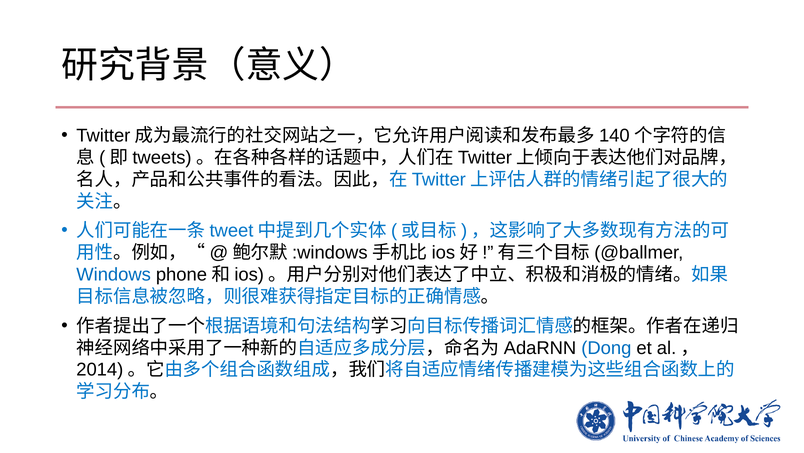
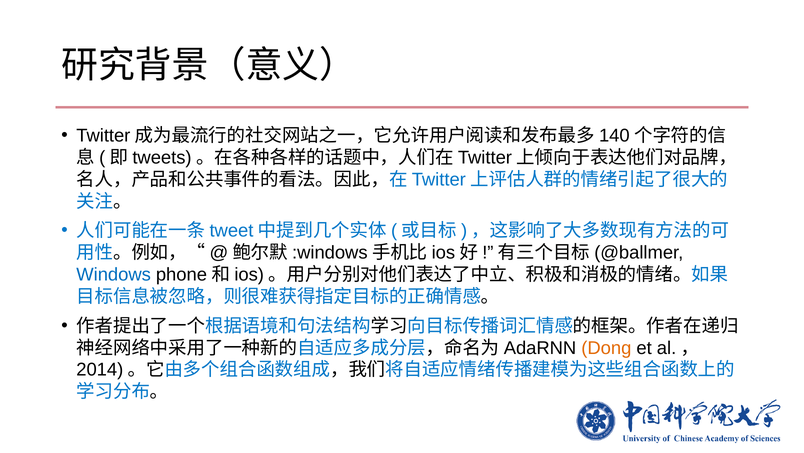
Dong colour: blue -> orange (606, 347)
